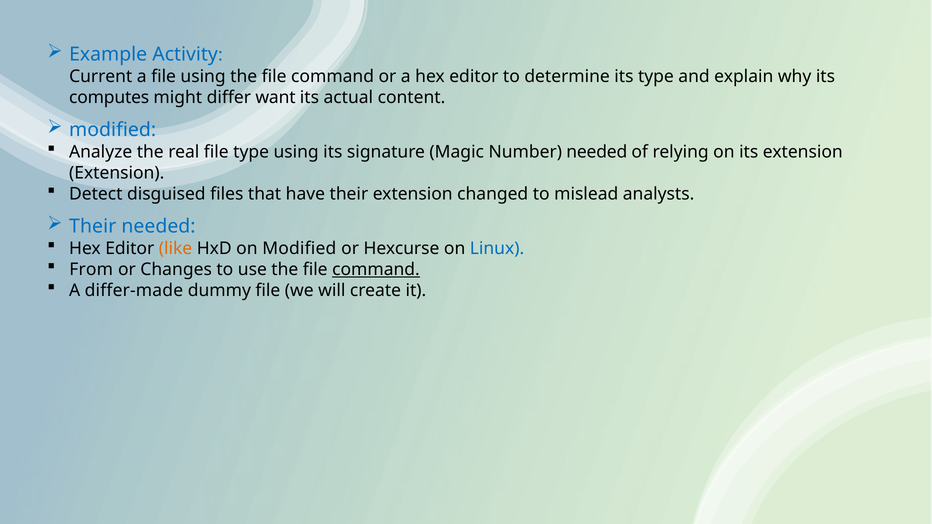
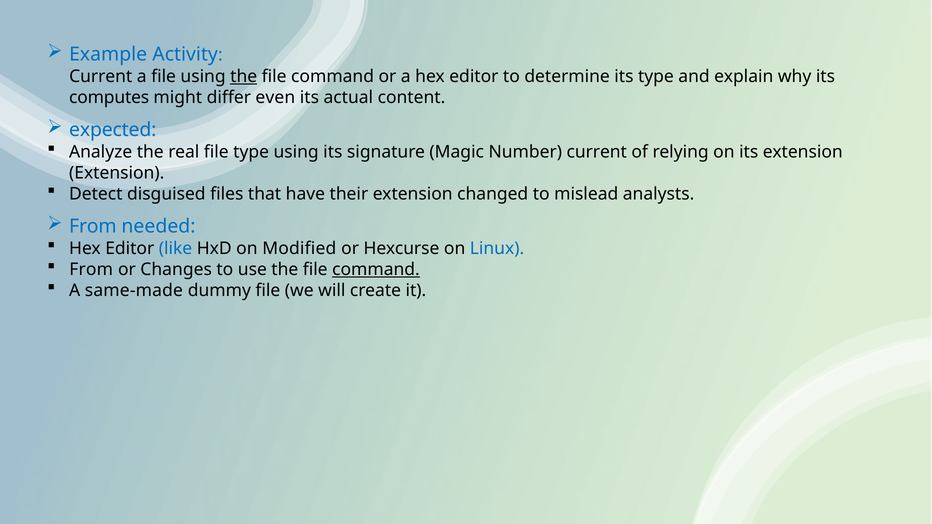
the underline: none -> present (244, 77)
want: want -> even (275, 98)
modified: modified -> expected (113, 130)
Number needed: needed -> current (597, 152)
Their: Their -> From (93, 226)
like colour: orange -> blue (176, 248)
differ-made: differ-made -> same-made (134, 290)
